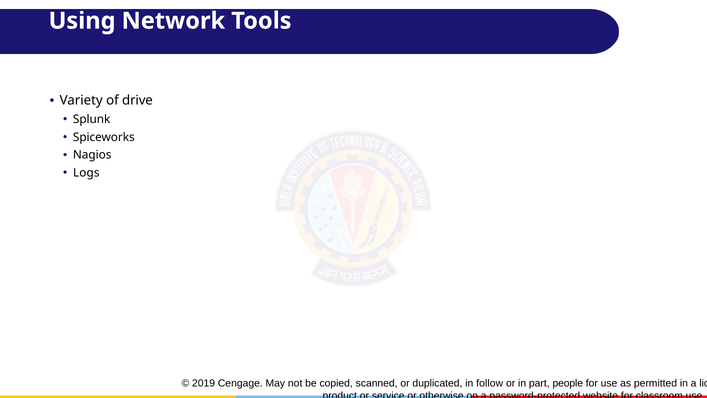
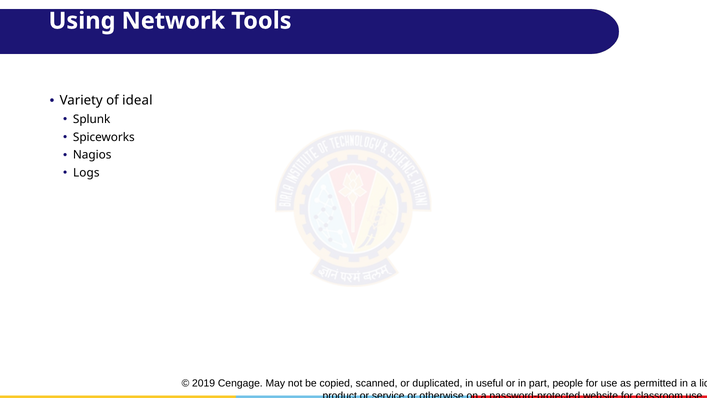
drive: drive -> ideal (137, 101)
follow: follow -> useful (490, 383)
